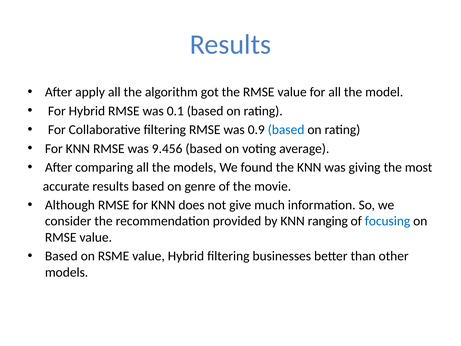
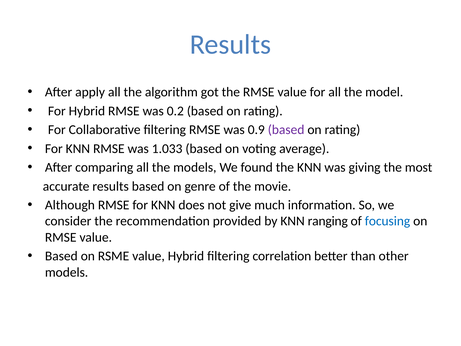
0.1: 0.1 -> 0.2 (175, 111)
based colour: blue -> purple (286, 130)
9.456: 9.456 -> 1.033 (167, 148)
businesses: businesses -> correlation (282, 256)
